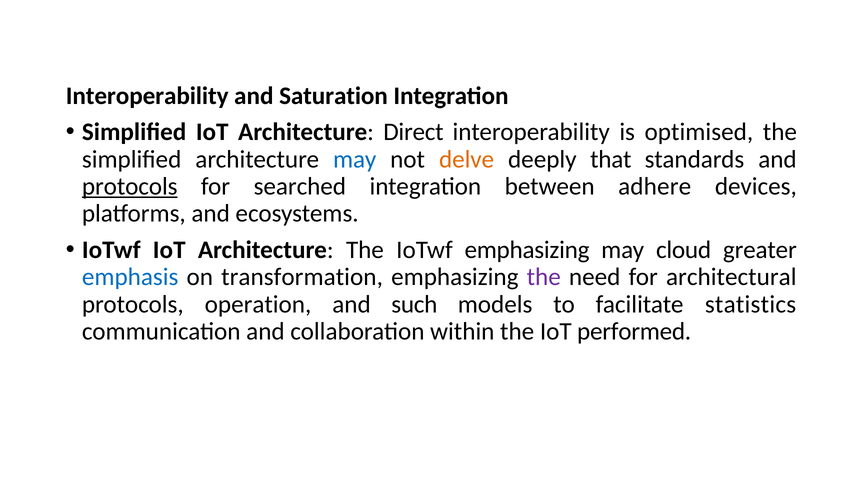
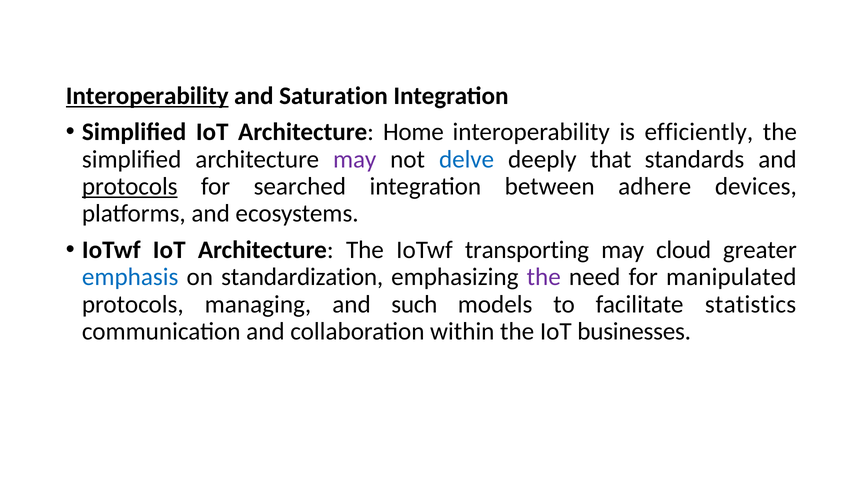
Interoperability underline: none -> present (147, 96)
Direct: Direct -> Home (413, 132)
optimised: optimised -> efficiently (699, 132)
may colour: blue -> purple (355, 159)
delve colour: orange -> blue (467, 159)
IoTwf emphasizing: emphasizing -> transporting (527, 250)
transformation: transformation -> standardization (302, 277)
architectural: architectural -> manipulated (731, 277)
operation: operation -> managing (258, 304)
performed: performed -> businesses (634, 331)
